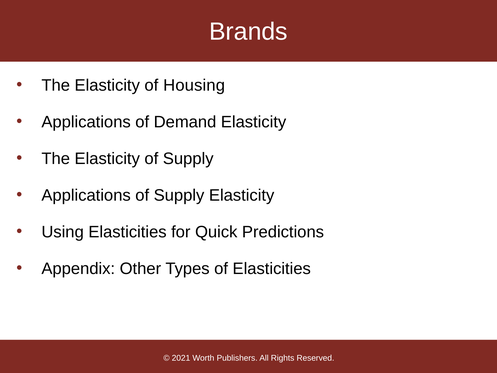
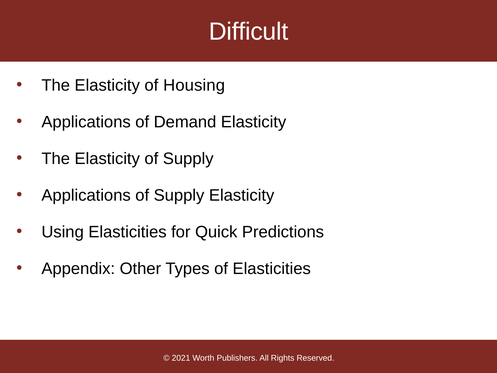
Brands: Brands -> Difficult (249, 31)
